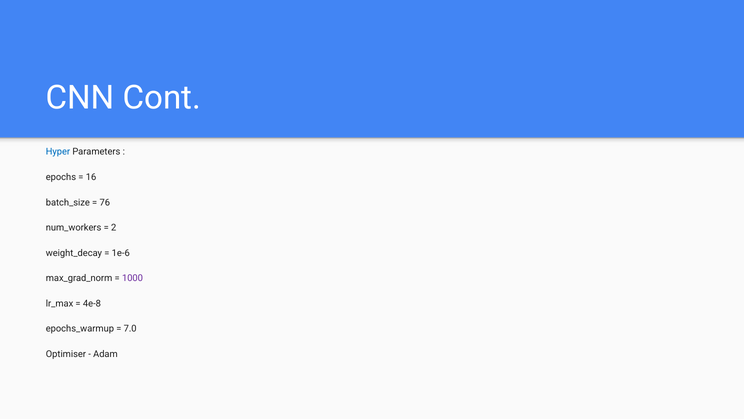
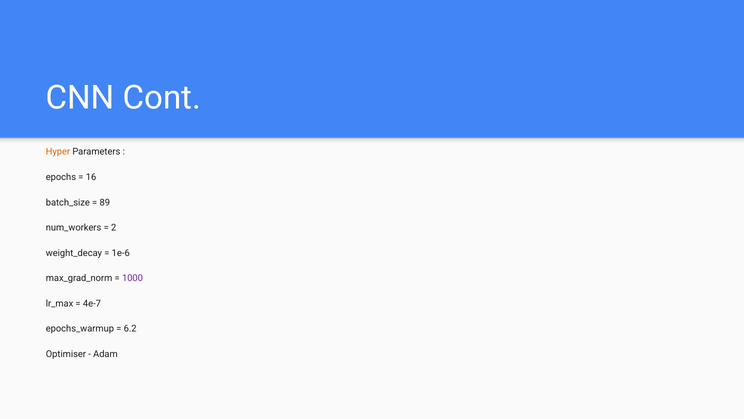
Hyper colour: blue -> orange (58, 152)
76: 76 -> 89 (105, 202)
4e-8: 4e-8 -> 4e-7 (92, 303)
7.0: 7.0 -> 6.2 (130, 328)
